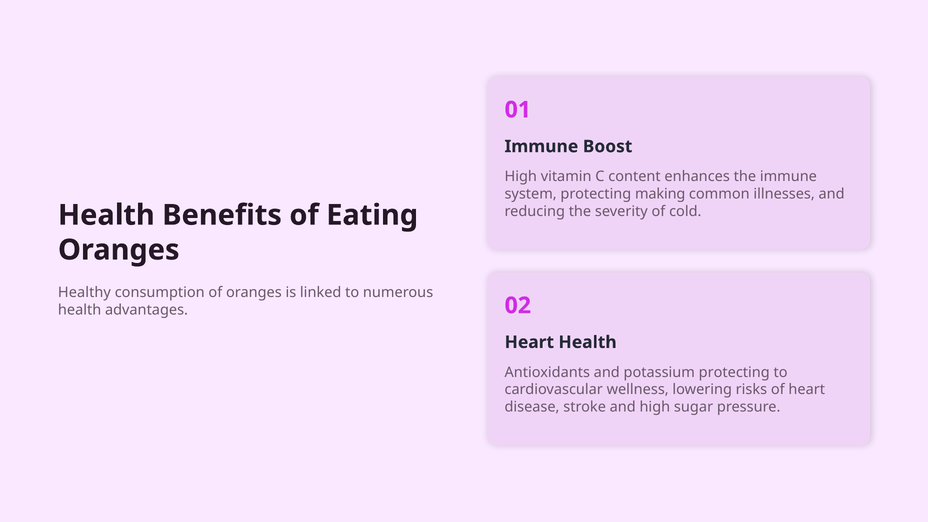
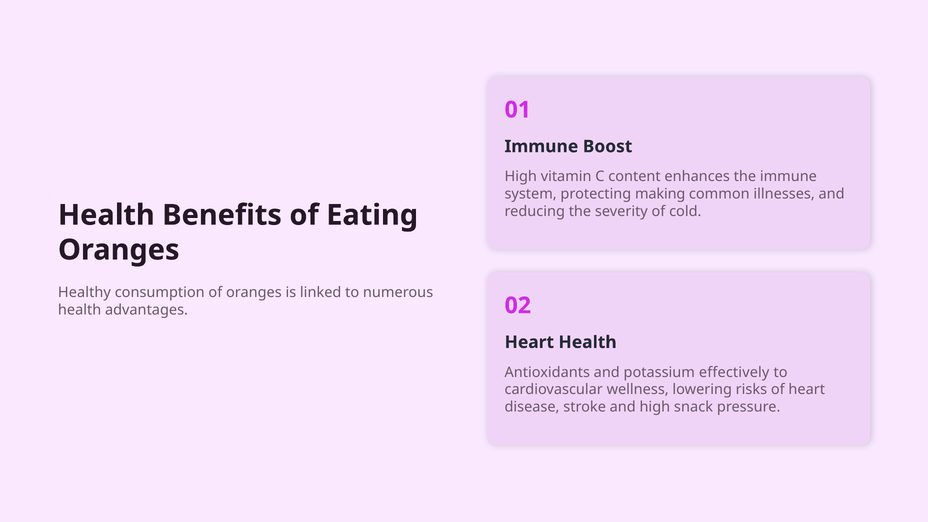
potassium protecting: protecting -> effectively (734, 372)
sugar: sugar -> snack (694, 407)
